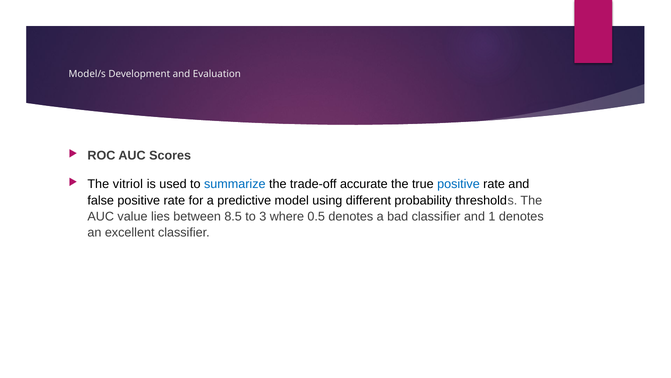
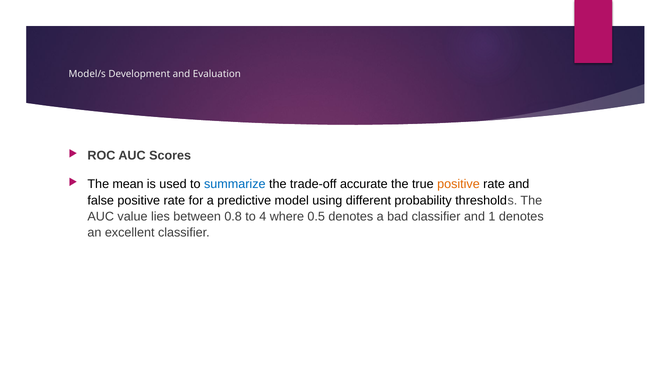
vitriol: vitriol -> mean (128, 184)
positive colour: blue -> orange (458, 184)
8.5: 8.5 -> 0.8 (233, 216)
3: 3 -> 4 (263, 216)
